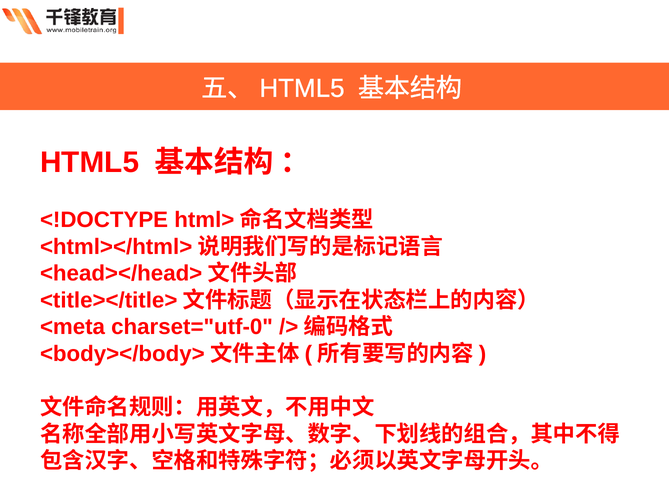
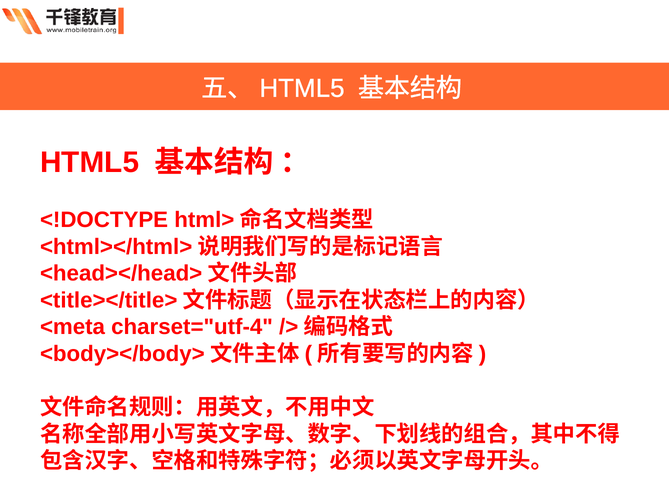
charset="utf-0: charset="utf-0 -> charset="utf-4 (192, 327)
